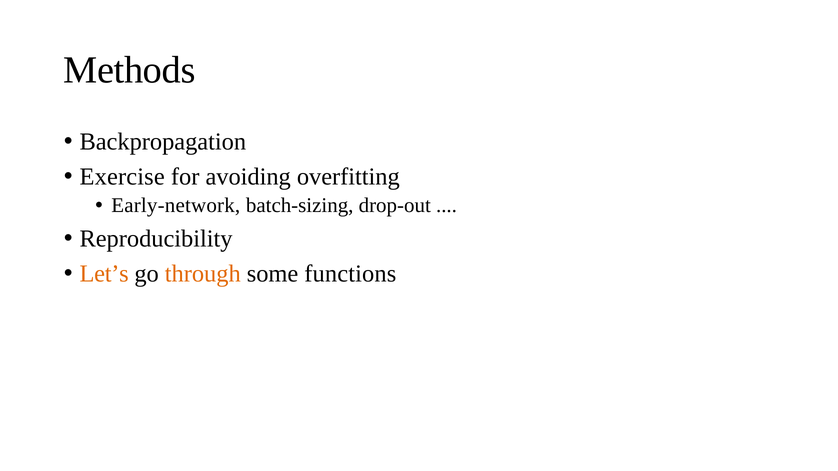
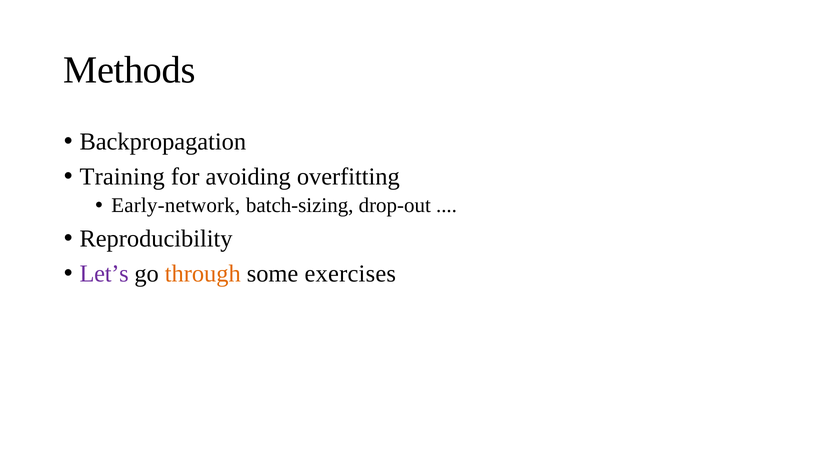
Exercise: Exercise -> Training (122, 177)
Let’s colour: orange -> purple (104, 274)
functions: functions -> exercises (350, 274)
